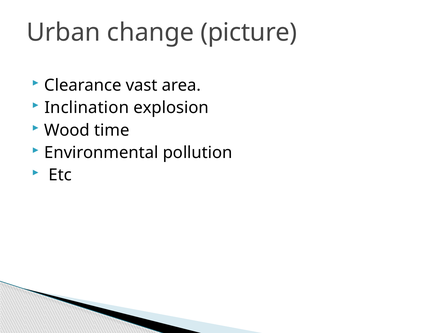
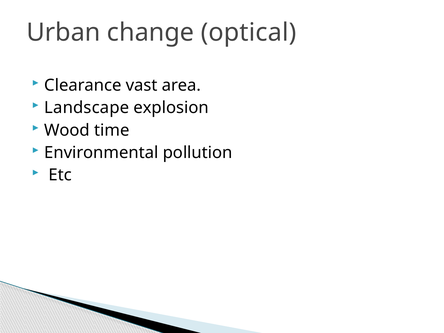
picture: picture -> optical (249, 32)
Inclination: Inclination -> Landscape (87, 108)
